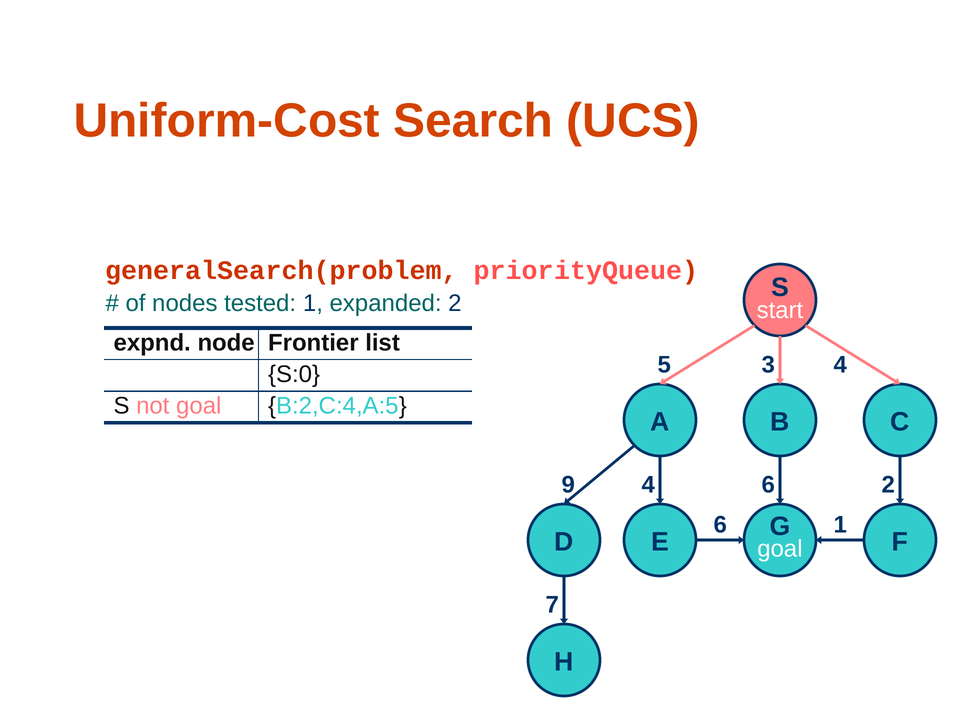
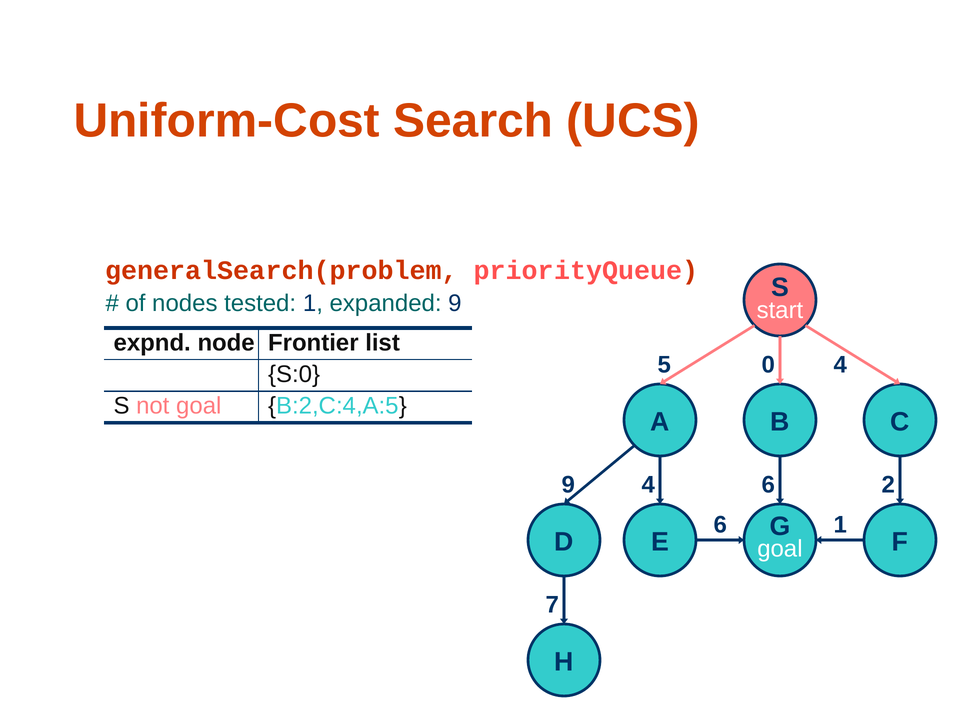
expanded 2: 2 -> 9 (455, 303)
3: 3 -> 0 (768, 365)
